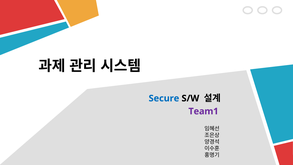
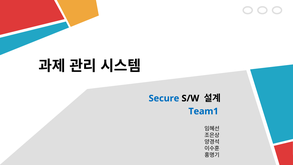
Team1 colour: purple -> blue (203, 111)
